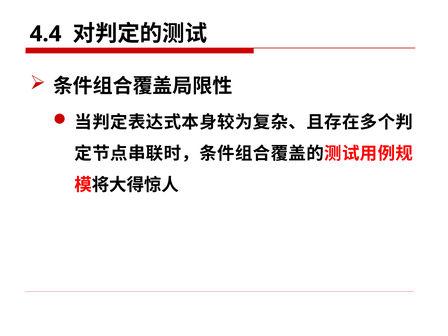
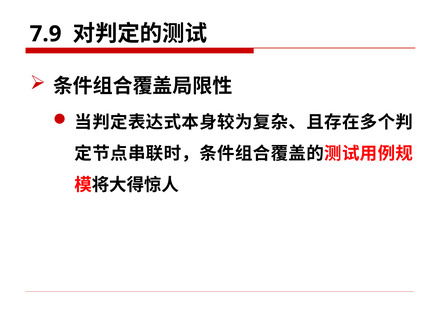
4.4: 4.4 -> 7.9 (46, 34)
